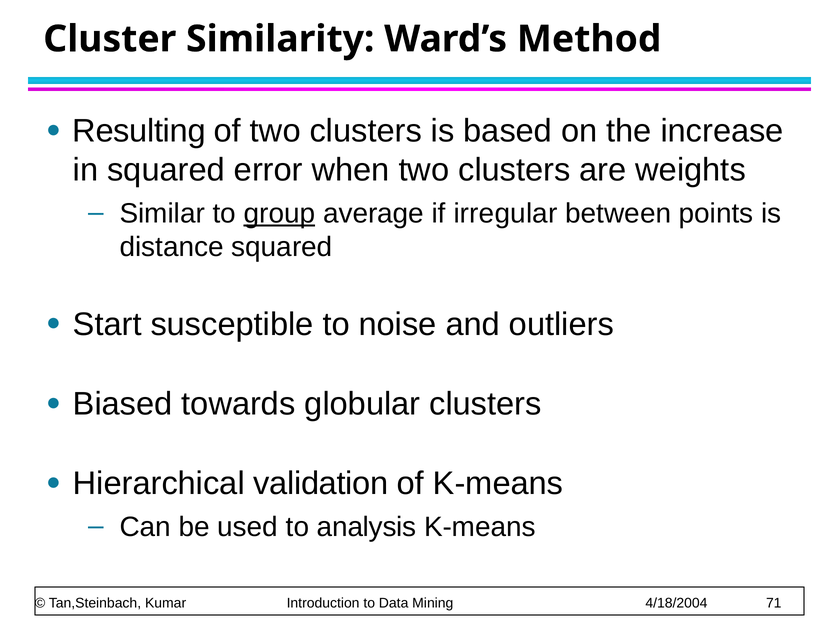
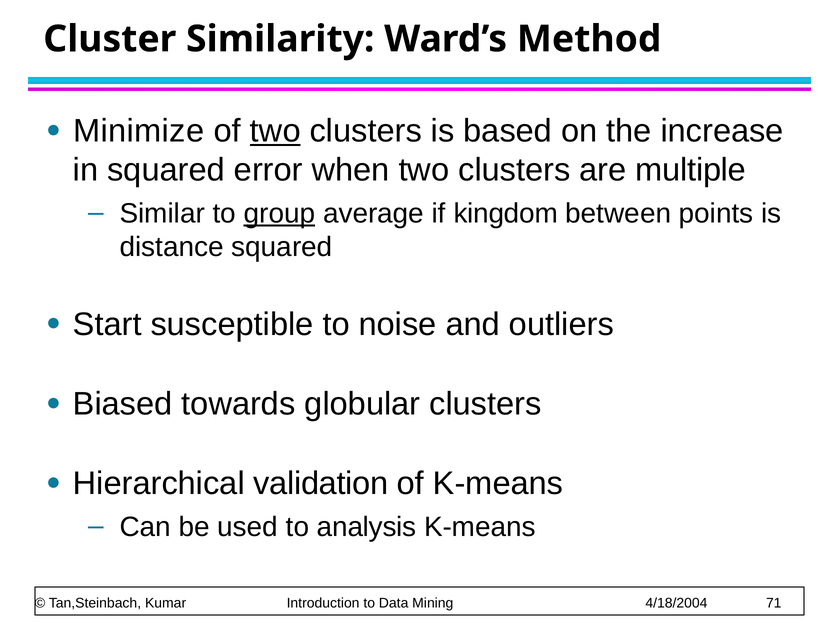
Resulting: Resulting -> Minimize (139, 131)
two underline: none -> present (275, 131)
weights: weights -> multiple (691, 170)
irregular: irregular -> kingdom (506, 214)
